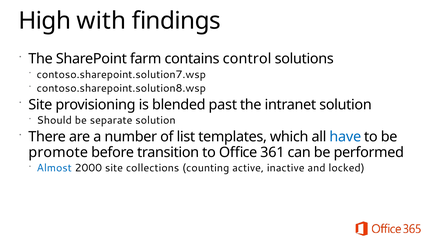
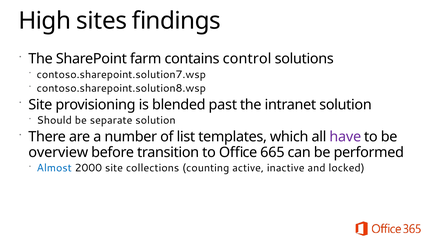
with: with -> sites (102, 21)
have colour: blue -> purple (345, 137)
promote: promote -> overview (58, 153)
361: 361 -> 665 (272, 153)
